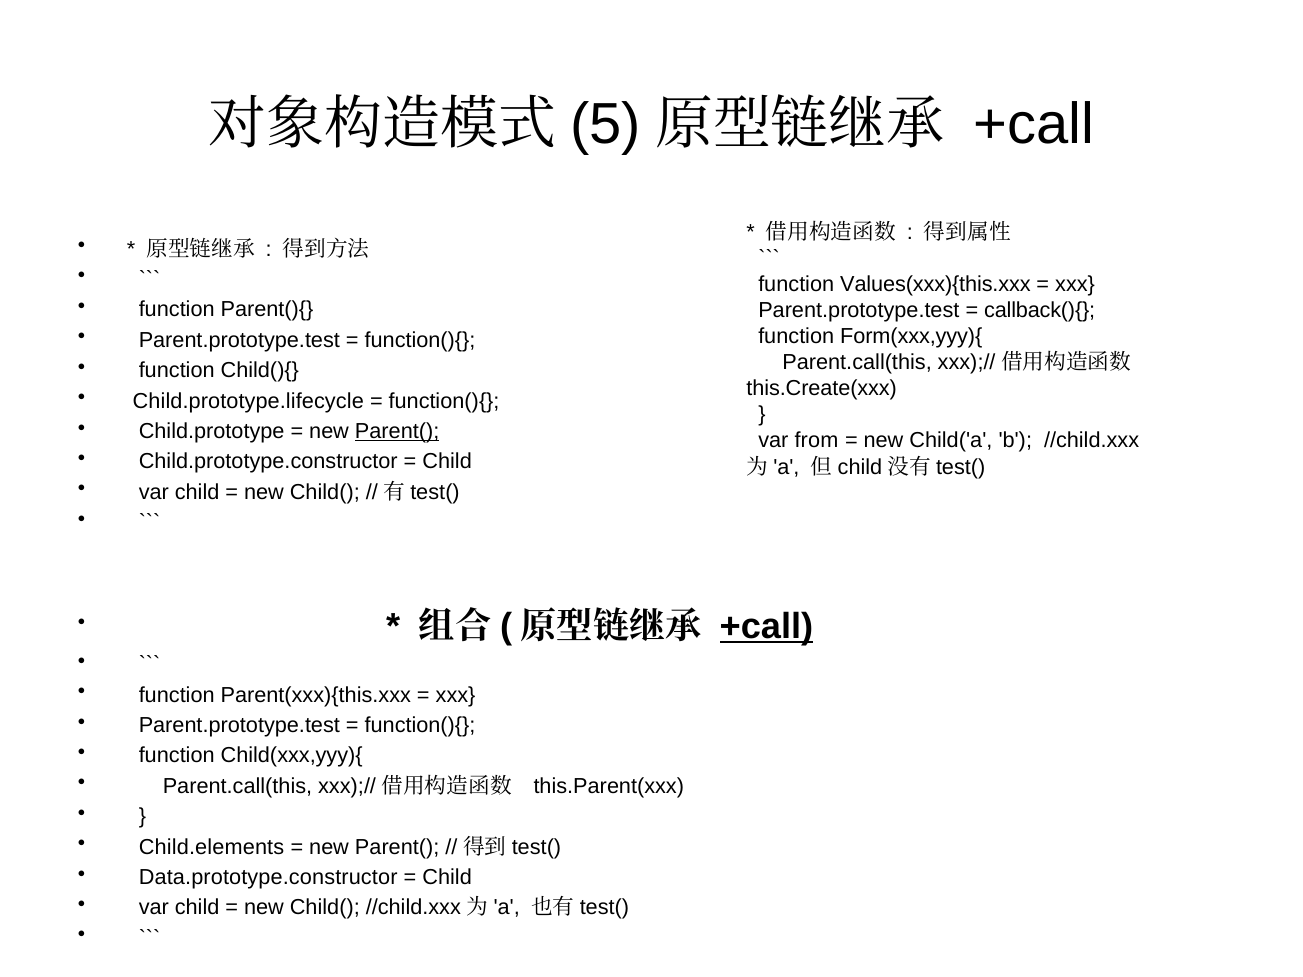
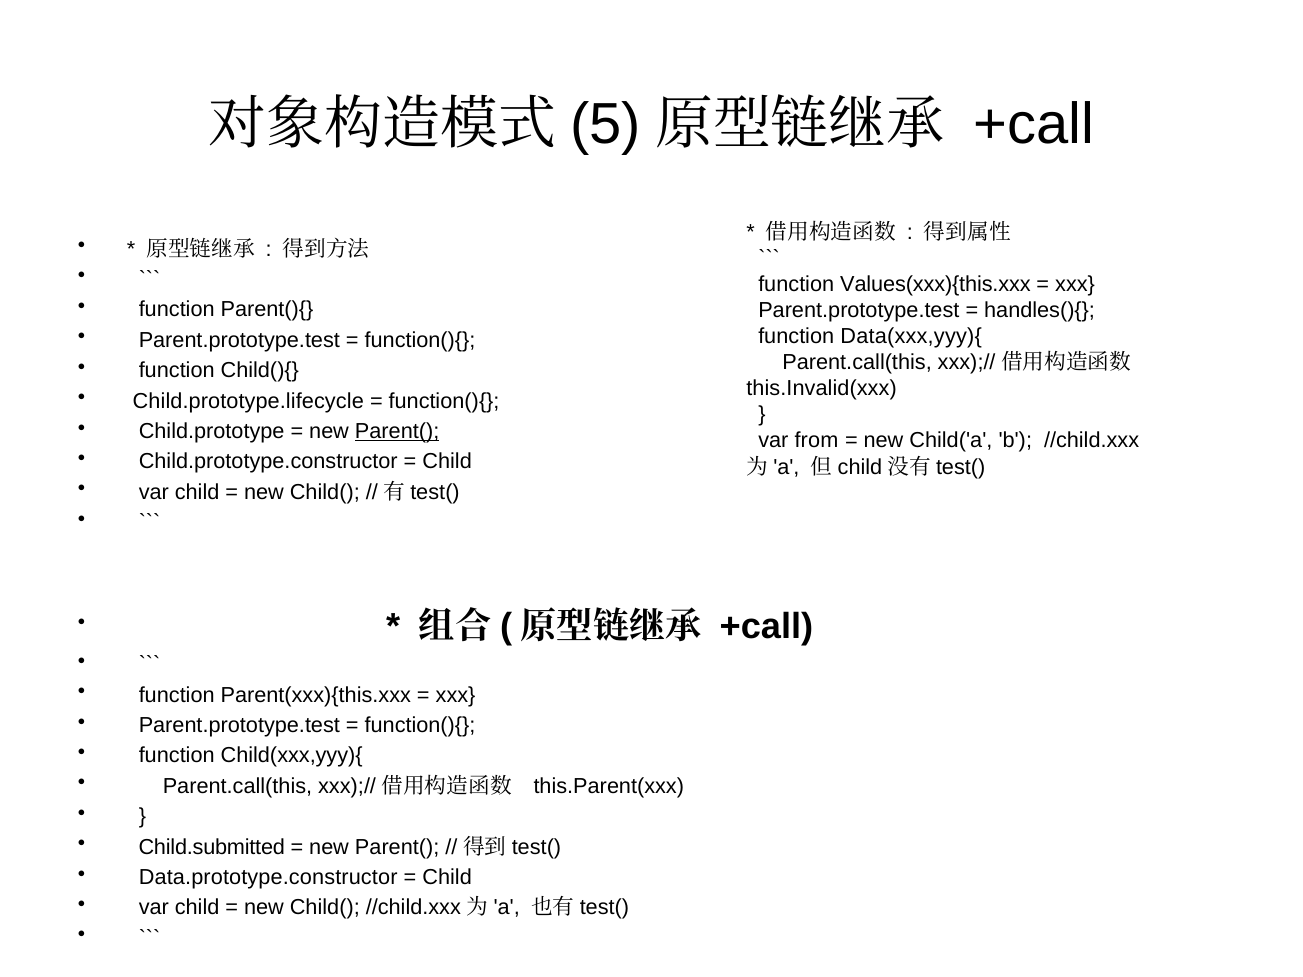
callback(){: callback(){ -> handles(){ (1040, 311)
Form(xxx,yyy){: Form(xxx,yyy){ -> Data(xxx,yyy){ (911, 337)
this.Create(xxx: this.Create(xxx -> this.Invalid(xxx (822, 389)
+call underline: present -> none (766, 627)
Child.elements: Child.elements -> Child.submitted (212, 847)
